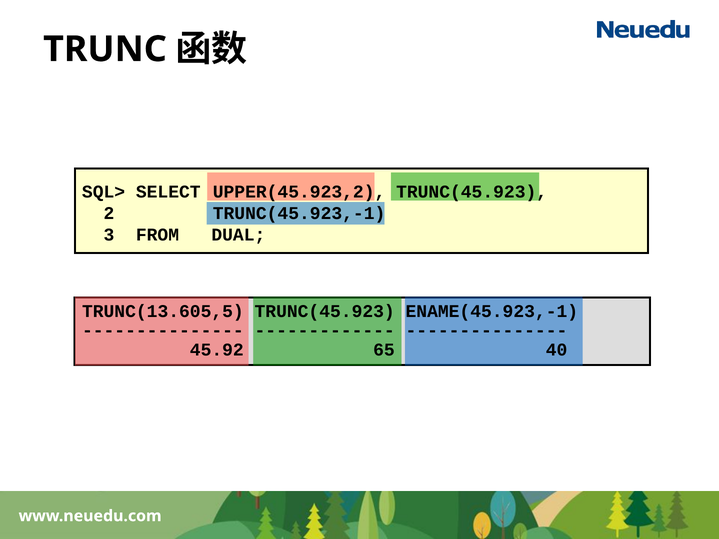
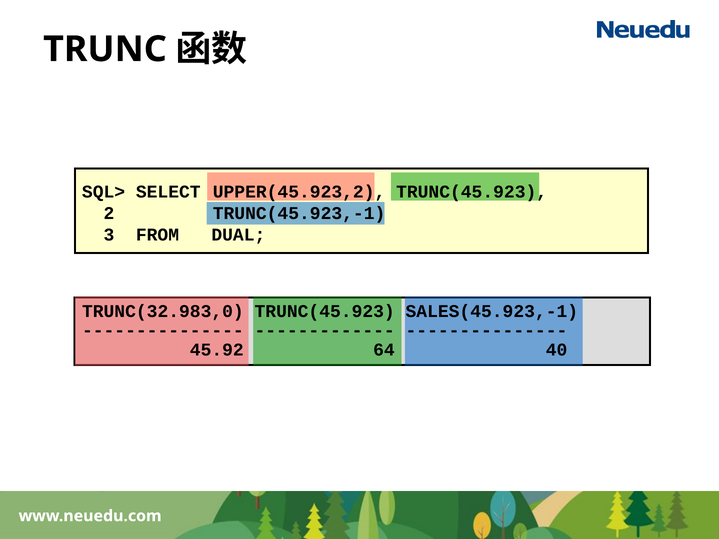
TRUNC(13.605,5: TRUNC(13.605,5 -> TRUNC(32.983,0 (163, 311)
ENAME(45.923,-1: ENAME(45.923,-1 -> SALES(45.923,-1 (492, 311)
65: 65 -> 64 (384, 350)
